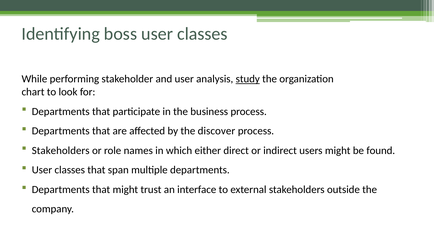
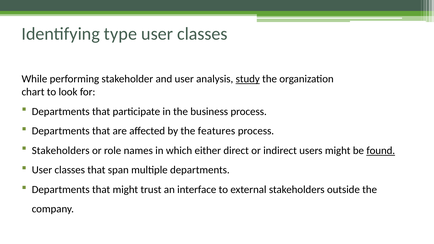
boss: boss -> type (120, 34)
discover: discover -> features (216, 131)
found underline: none -> present (381, 151)
